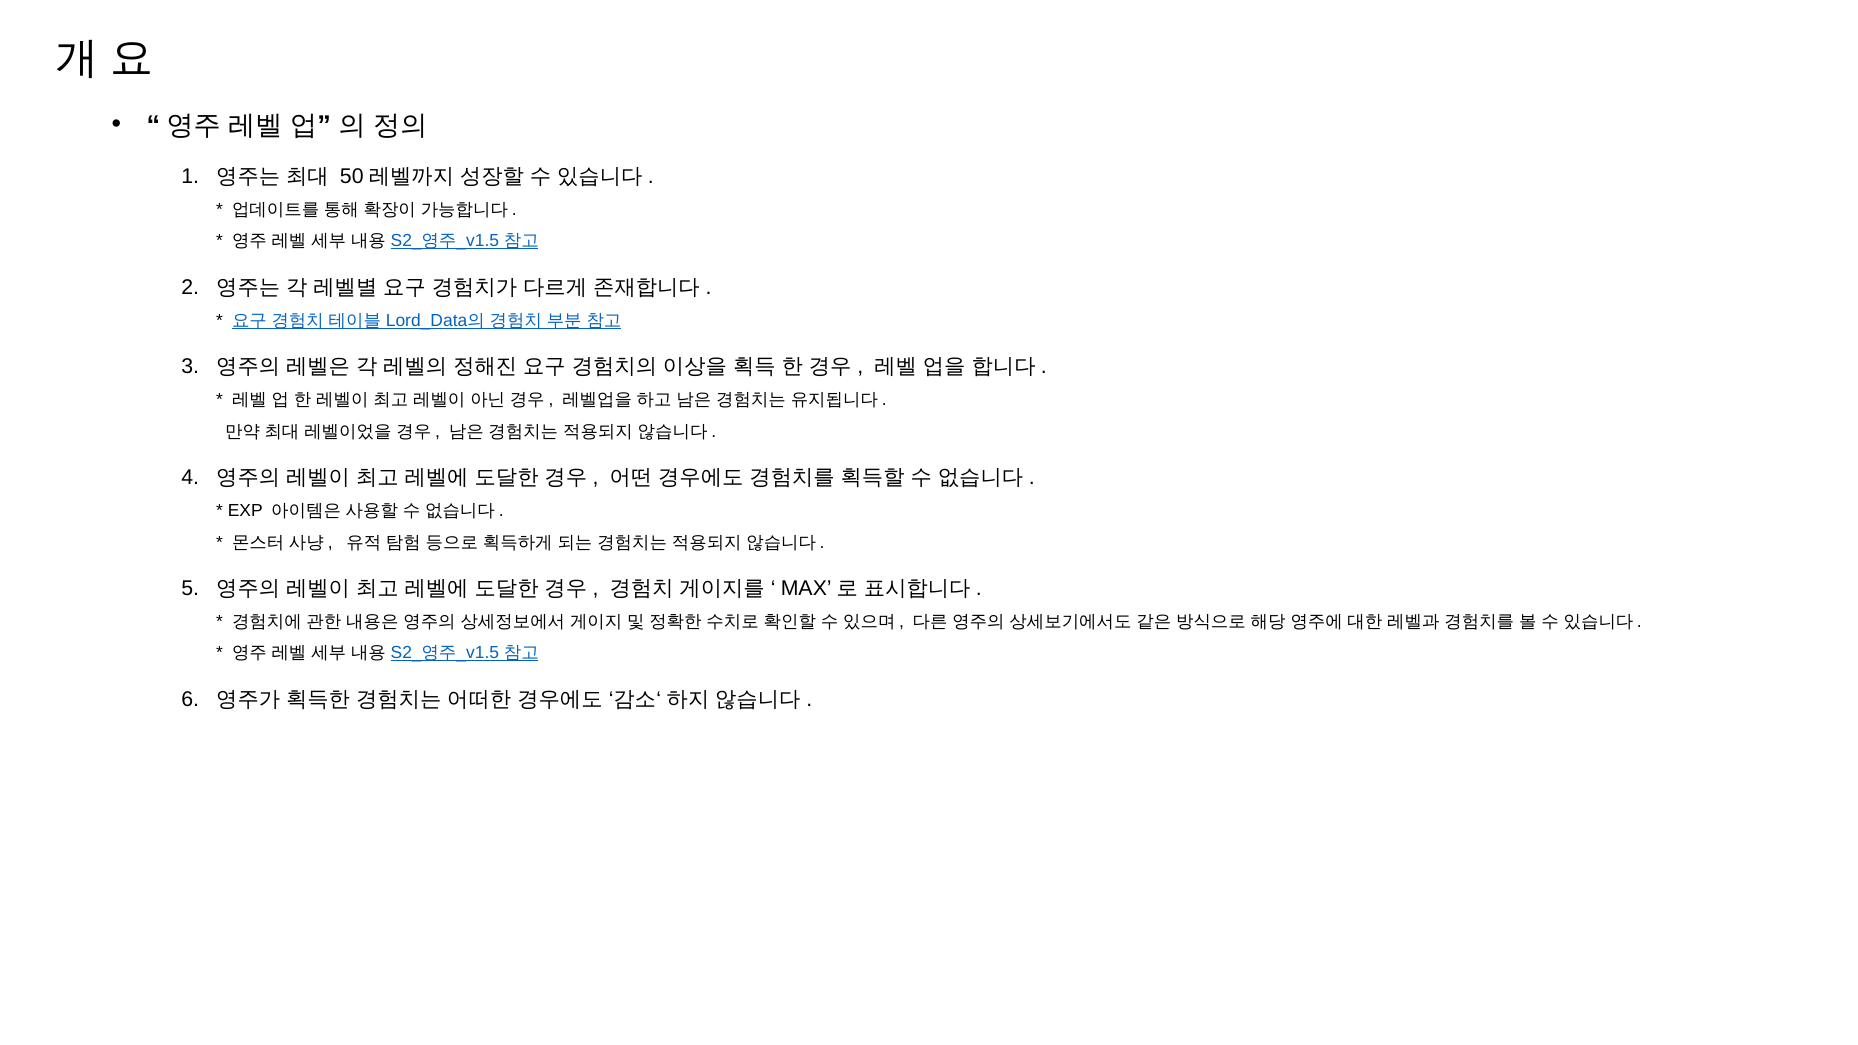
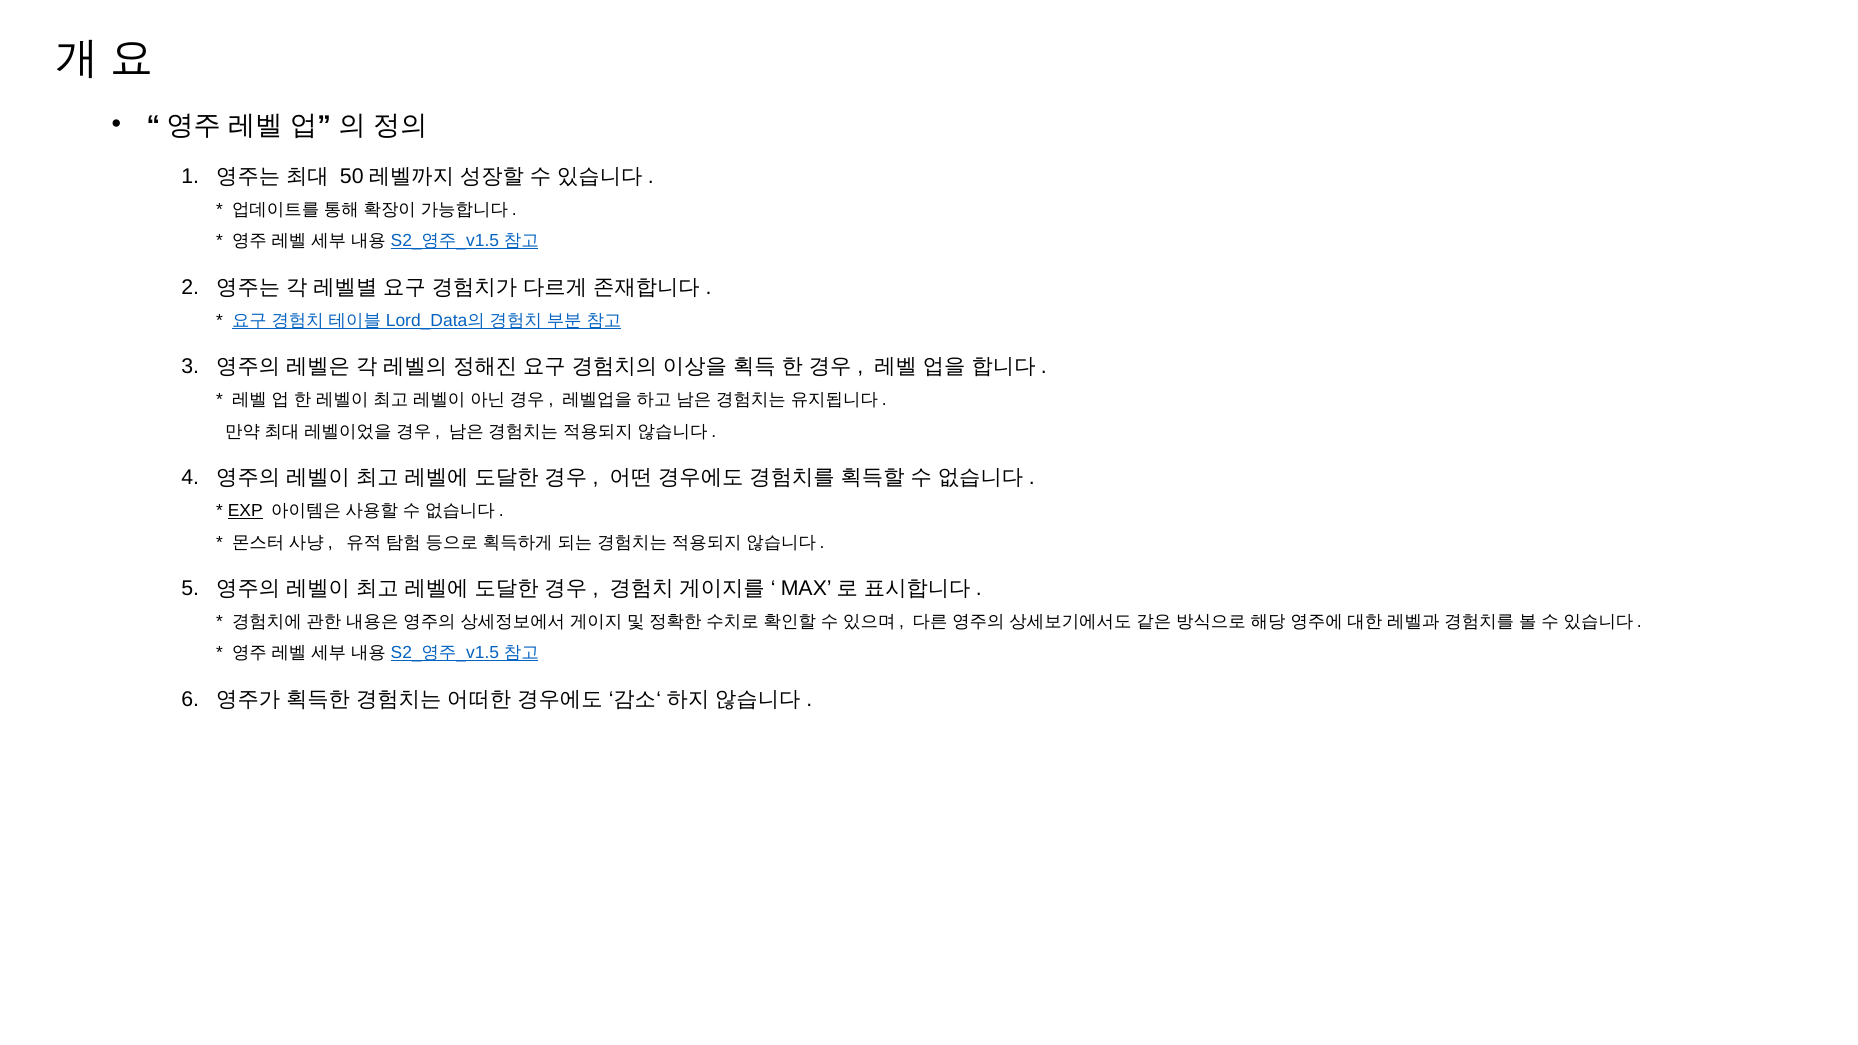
EXP underline: none -> present (245, 511)
